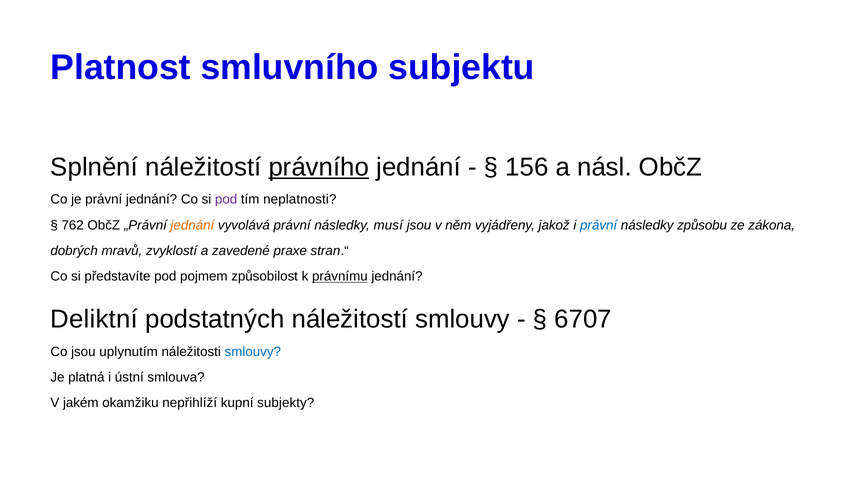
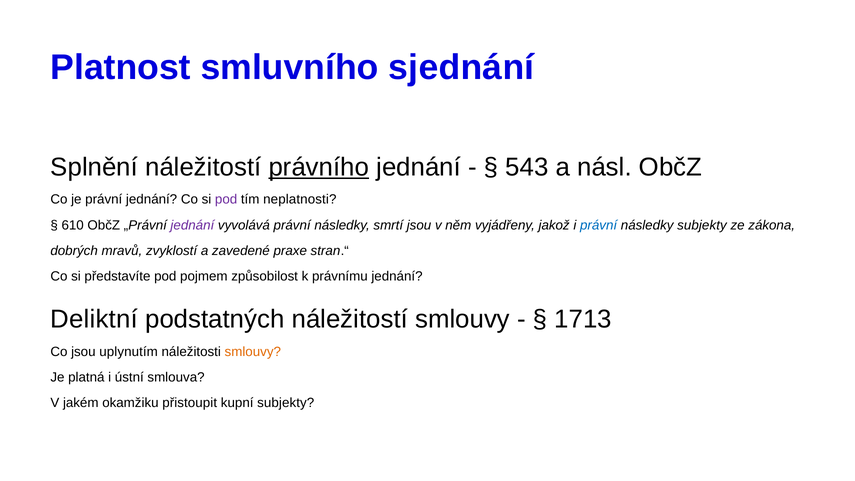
subjektu: subjektu -> sjednání (461, 67)
156: 156 -> 543 (527, 167)
762: 762 -> 610 (73, 225)
jednání colour: orange -> purple (192, 225)
musí: musí -> smrtí (388, 225)
následky způsobu: způsobu -> subjekty (702, 225)
právnímu underline: present -> none (340, 276)
6707: 6707 -> 1713 (583, 319)
smlouvy colour: blue -> orange (253, 352)
nepřihlíží: nepřihlíží -> přistoupit (190, 403)
